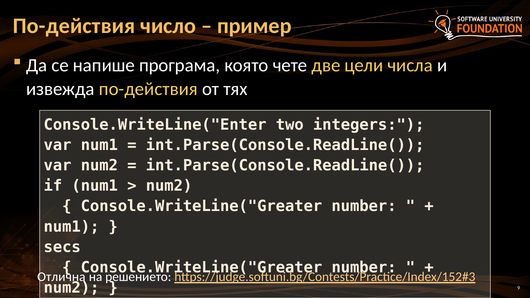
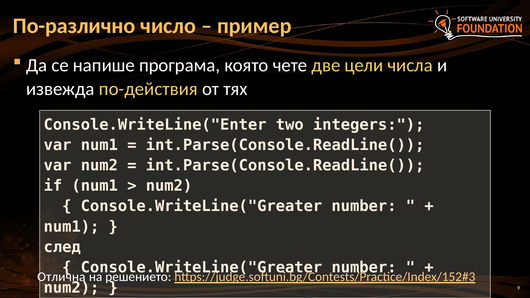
По-действия: По-действия -> По-различно (74, 26)
secs: secs -> след (62, 247)
